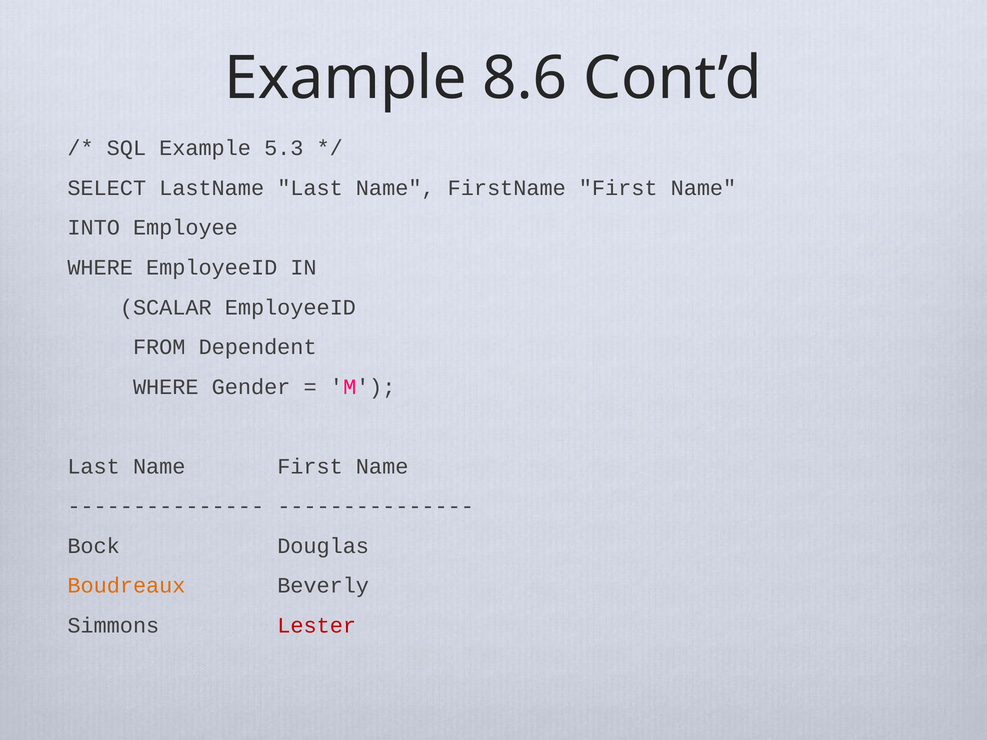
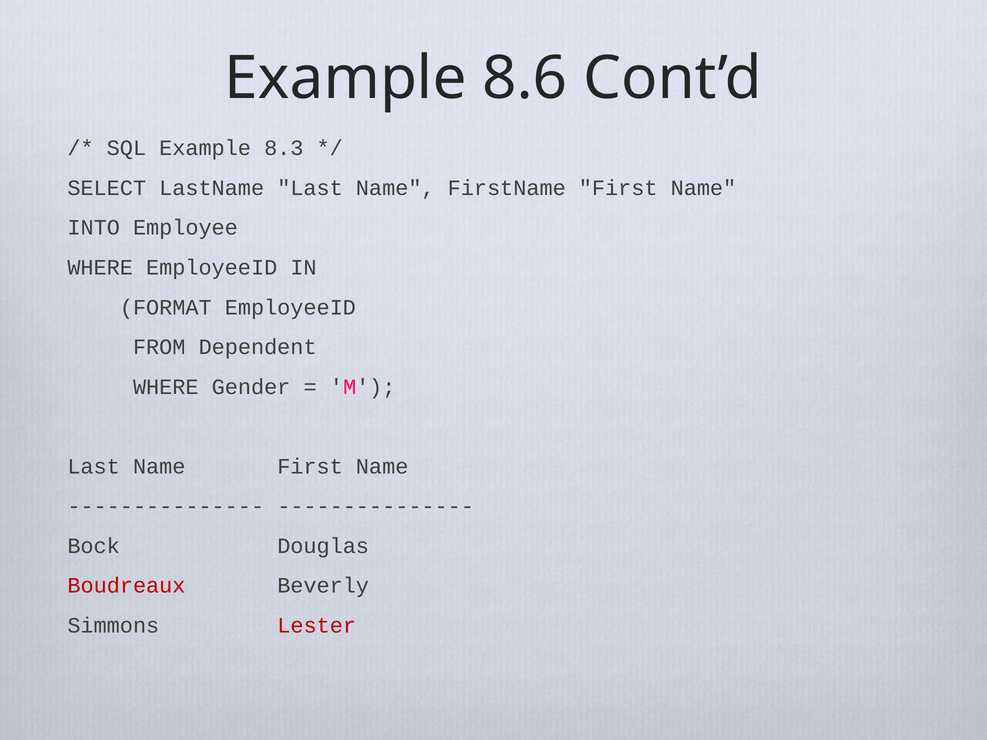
5.3: 5.3 -> 8.3 (284, 148)
SCALAR: SCALAR -> FORMAT (166, 307)
Boudreaux colour: orange -> red (126, 586)
